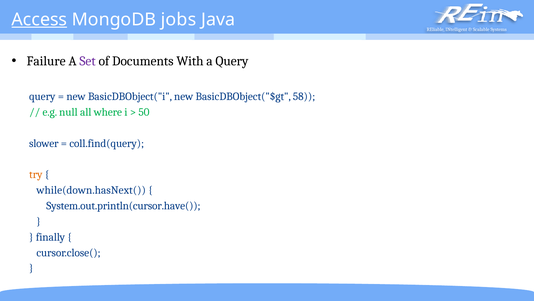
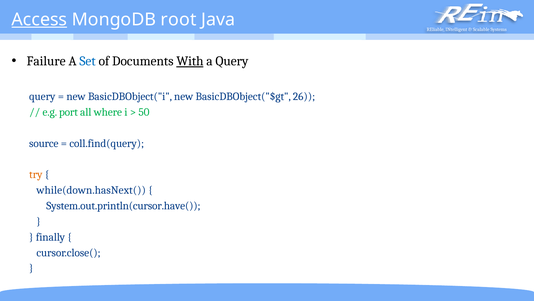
jobs: jobs -> root (179, 19)
Set colour: purple -> blue (88, 61)
With underline: none -> present (190, 61)
58: 58 -> 26 (304, 96)
null: null -> port (68, 112)
slower: slower -> source (44, 143)
